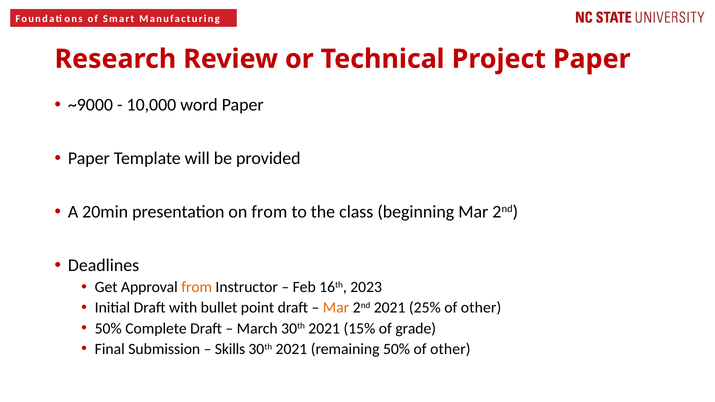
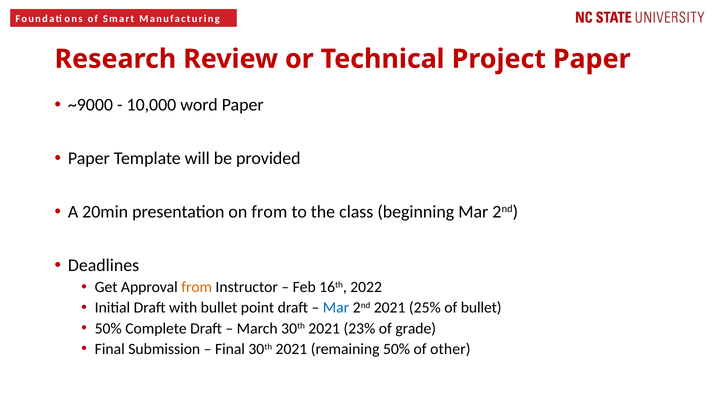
2023: 2023 -> 2022 (366, 287)
Mar colour: orange -> blue (336, 308)
25% of other: other -> bullet (481, 308)
15%: 15% -> 23% (359, 329)
Skills: Skills -> Final (230, 349)
